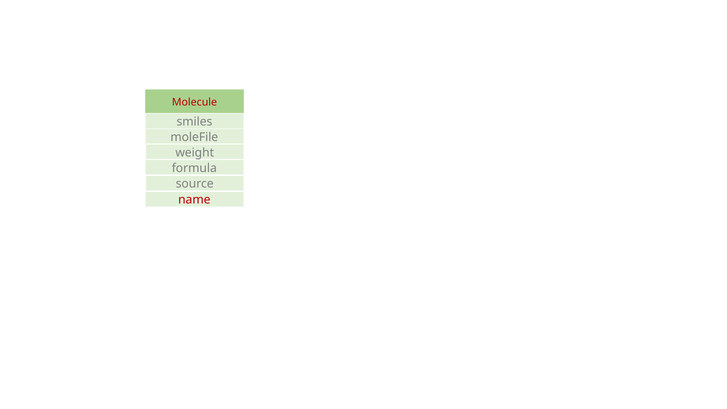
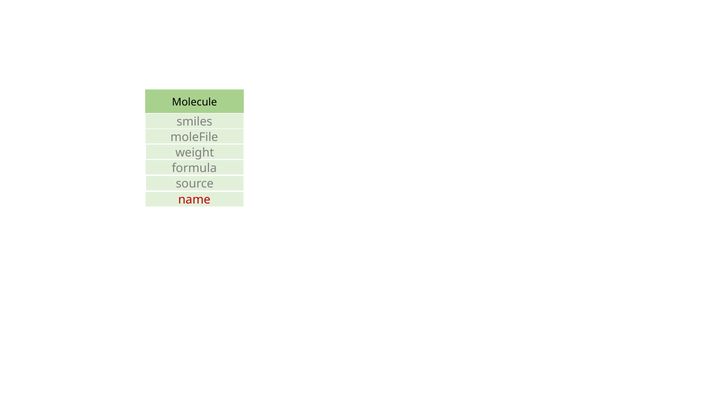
Molecule colour: red -> black (194, 102)
